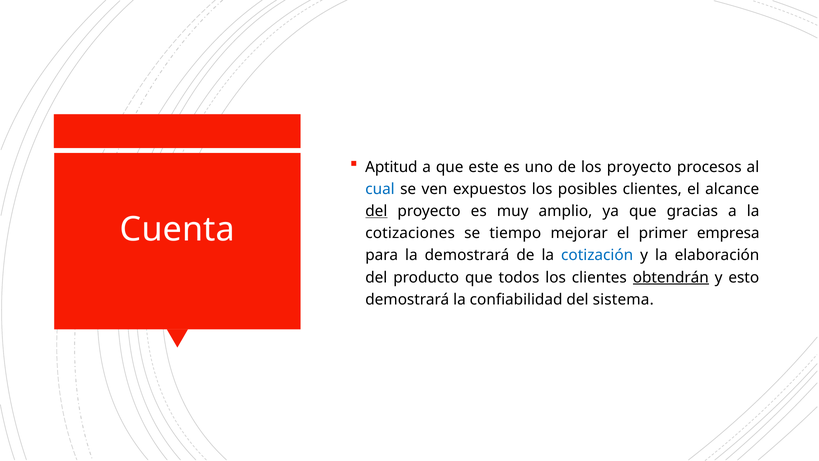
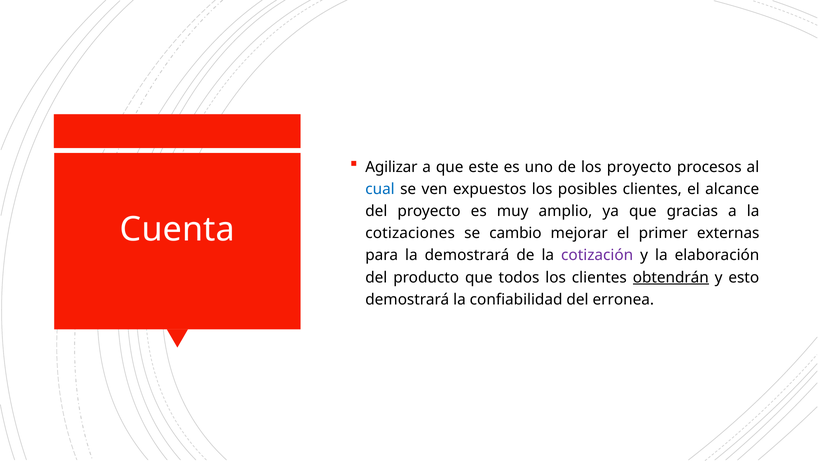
Aptitud: Aptitud -> Agilizar (391, 167)
del underline: present -> none (376, 211)
tiempo: tiempo -> cambio (515, 233)
empresa: empresa -> externas (728, 233)
cotización colour: blue -> purple (597, 255)
sistema: sistema -> erronea (623, 299)
